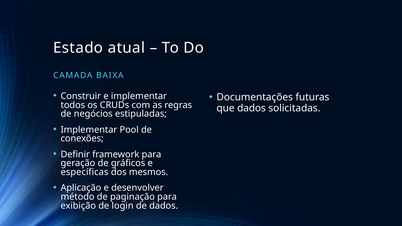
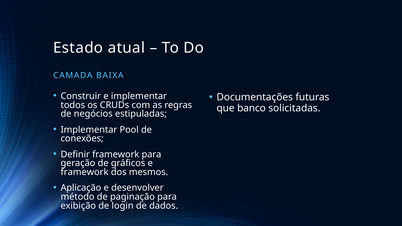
que dados: dados -> banco (252, 108)
específicas: específicas -> framework (85, 172)
